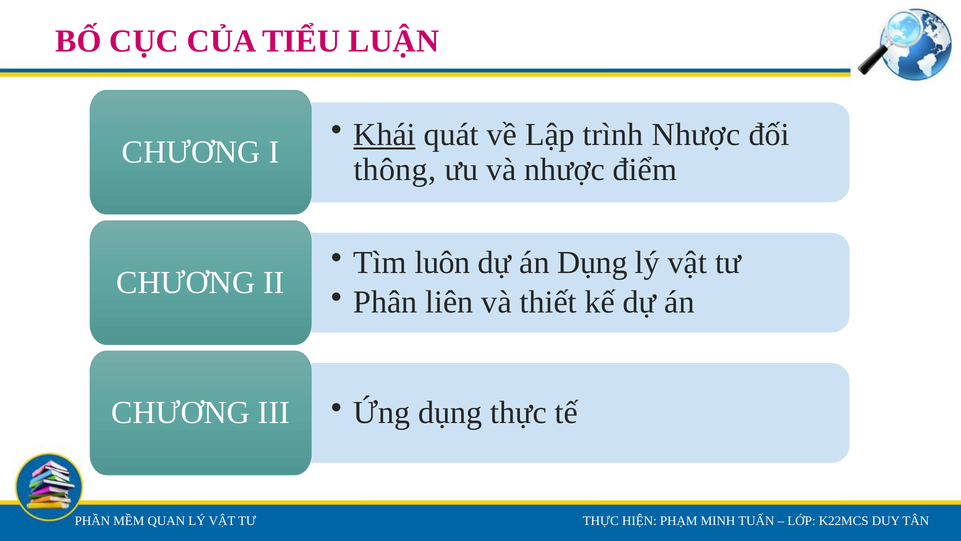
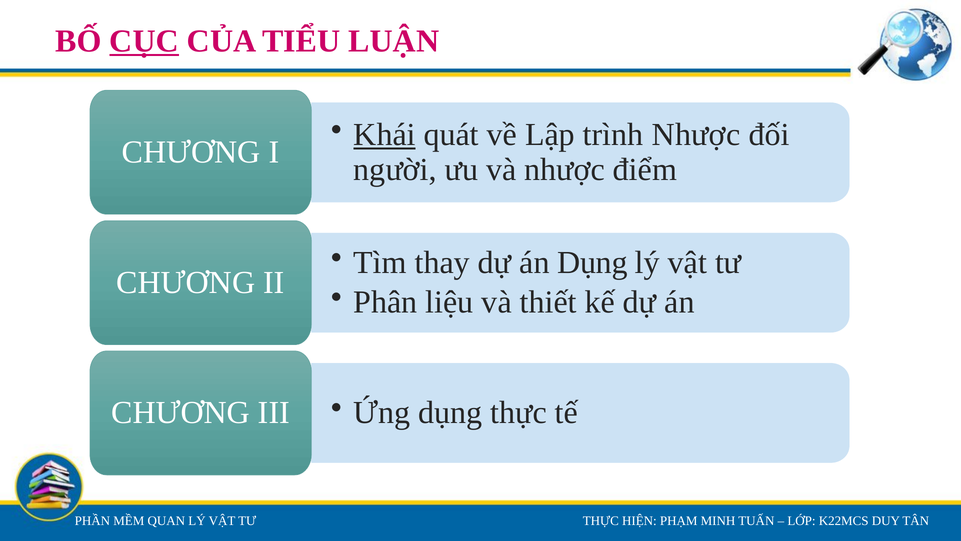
CỤC underline: none -> present (144, 41)
thông: thông -> người (395, 169)
luôn: luôn -> thay (442, 263)
liên: liên -> liệu (449, 302)
